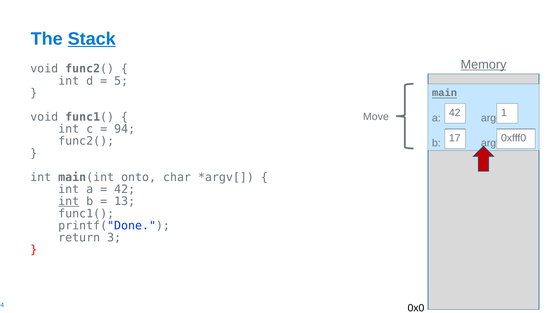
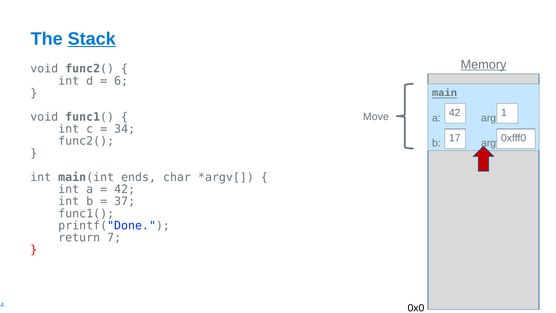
5: 5 -> 6 (121, 81)
94: 94 -> 34 (125, 129)
onto: onto -> ends (139, 177)
int underline: present -> none (69, 201)
13: 13 -> 37 (125, 201)
3: 3 -> 7 (114, 237)
